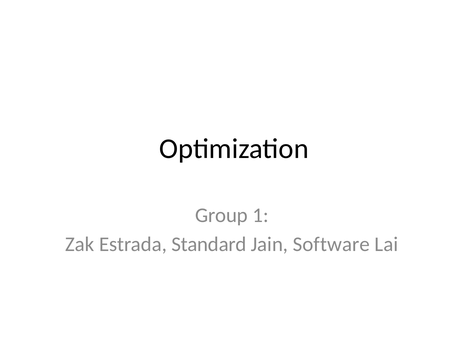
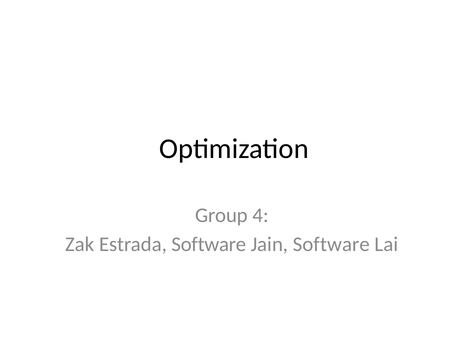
1: 1 -> 4 (261, 215)
Estrada Standard: Standard -> Software (209, 244)
